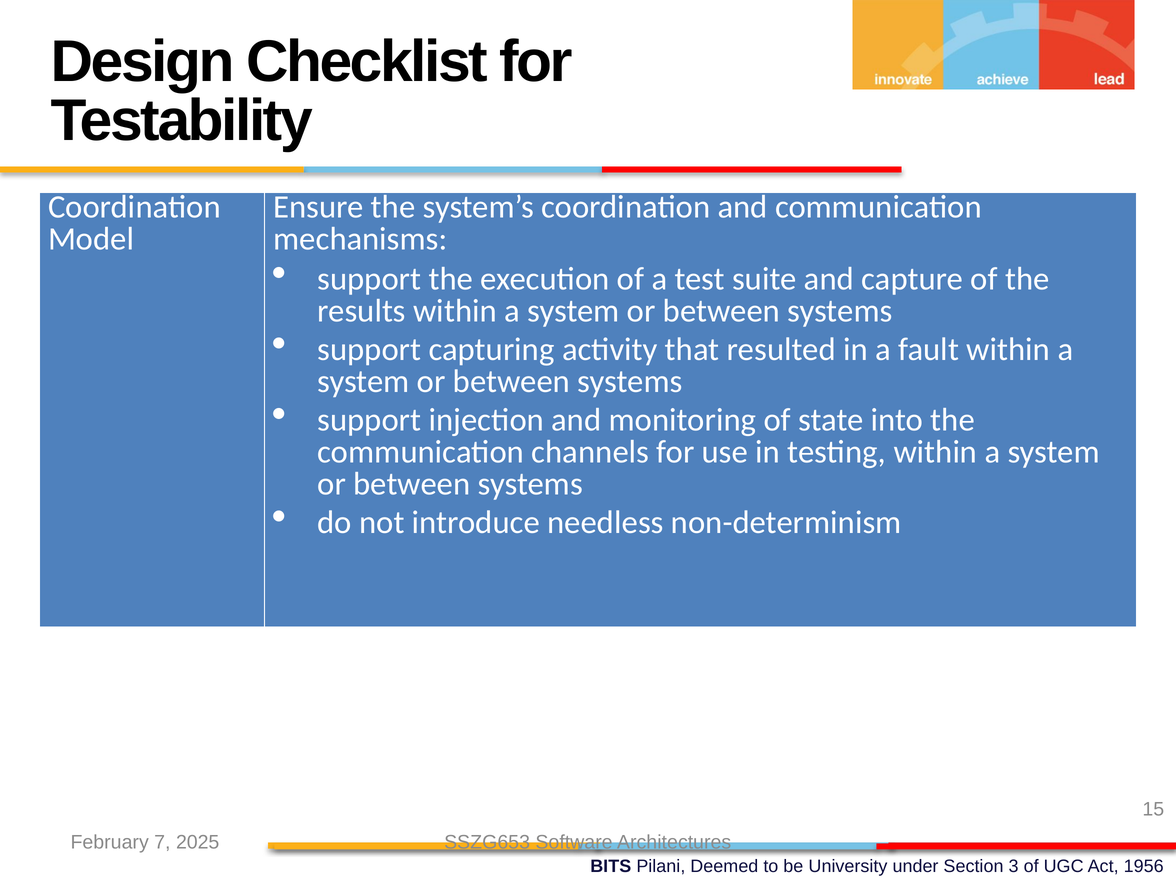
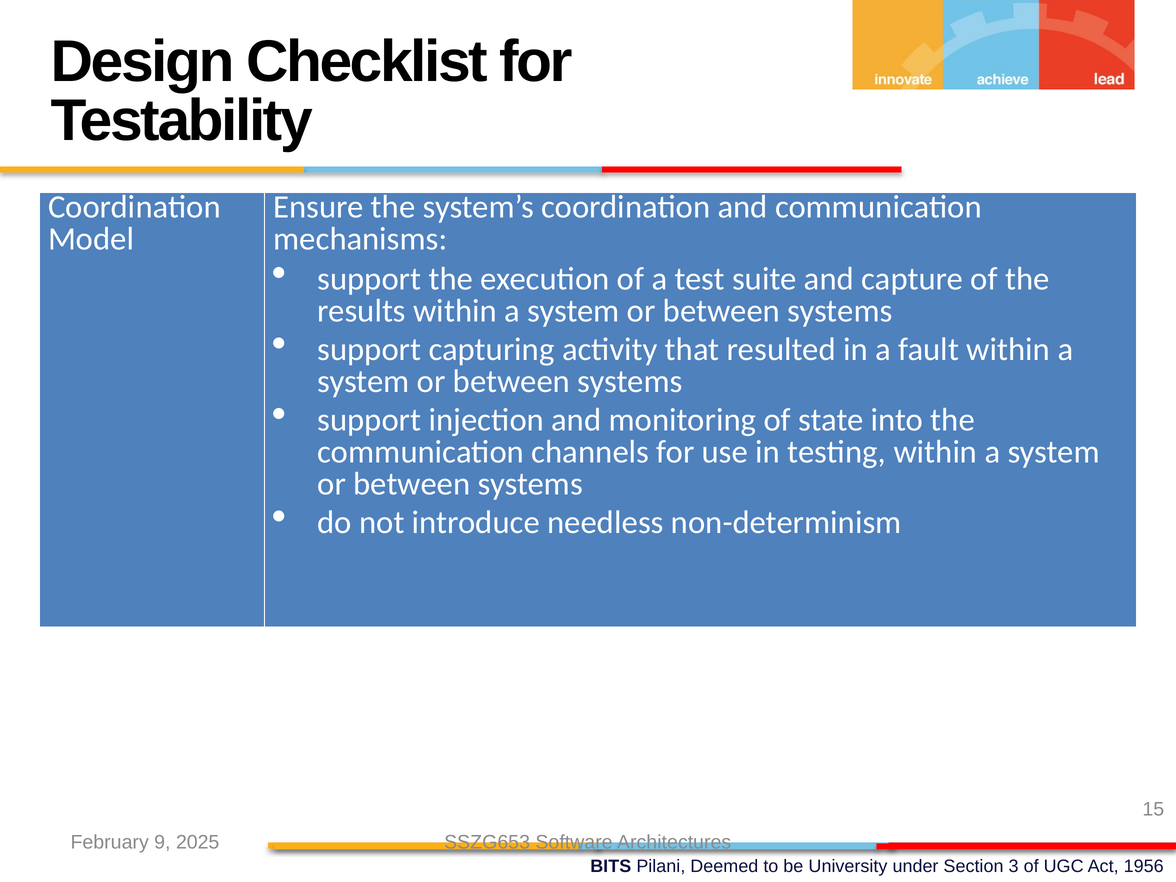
7: 7 -> 9 (162, 842)
